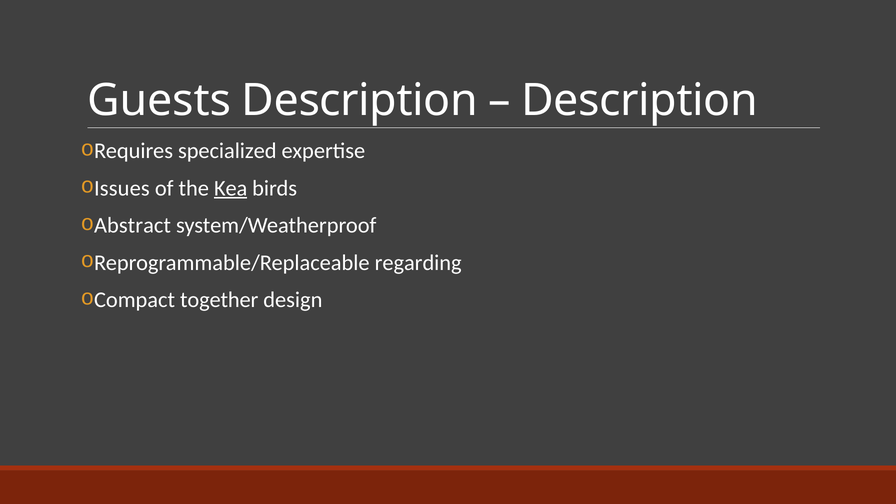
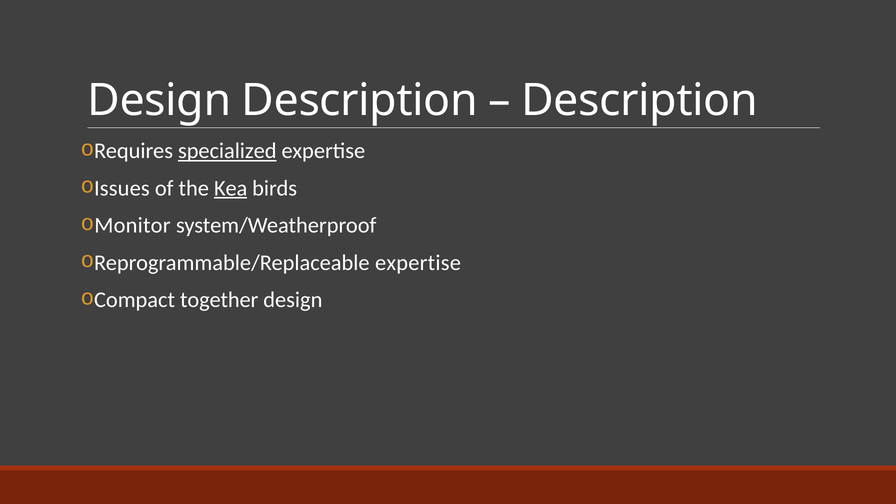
Guests: Guests -> Design (159, 100)
specialized underline: none -> present (227, 151)
Abstract: Abstract -> Monitor (132, 225)
Reprogrammable/Replaceable regarding: regarding -> expertise (418, 263)
